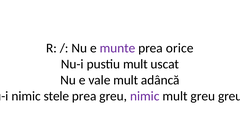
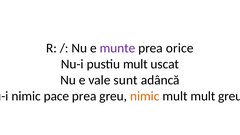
vale mult: mult -> sunt (126, 80)
stele: stele -> pace (56, 96)
nimic colour: purple -> orange (145, 96)
mult greu: greu -> mult (203, 96)
